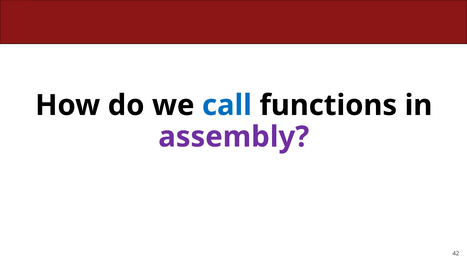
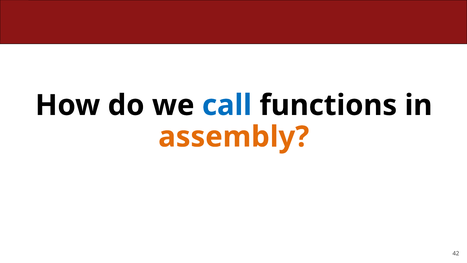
assembly colour: purple -> orange (234, 137)
